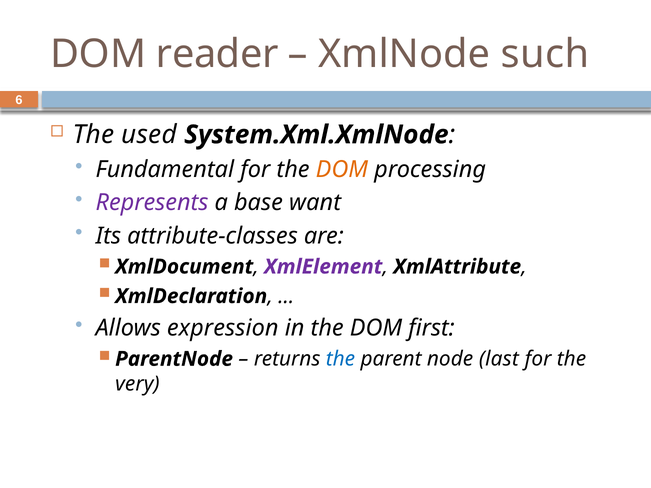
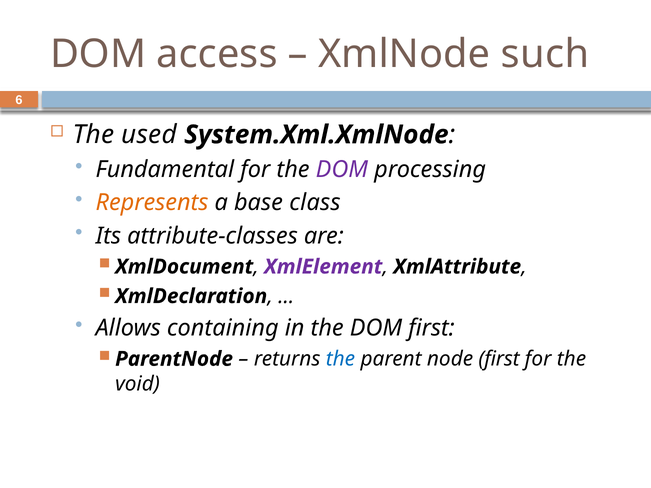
reader: reader -> access (217, 54)
DOM colour: orange -> purple (342, 169)
Represents colour: purple -> orange (152, 203)
want: want -> class (315, 203)
expression: expression -> containing (223, 328)
node last: last -> first (499, 359)
very: very -> void (137, 384)
